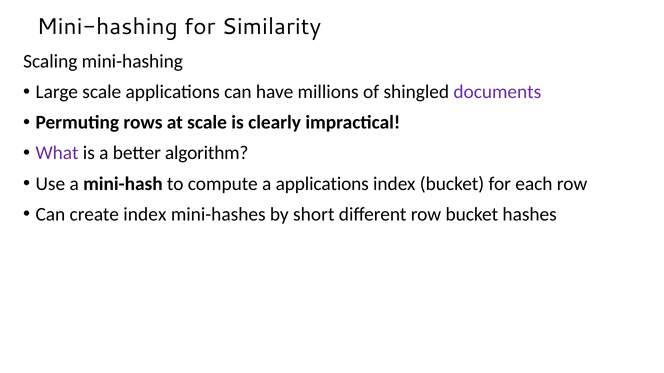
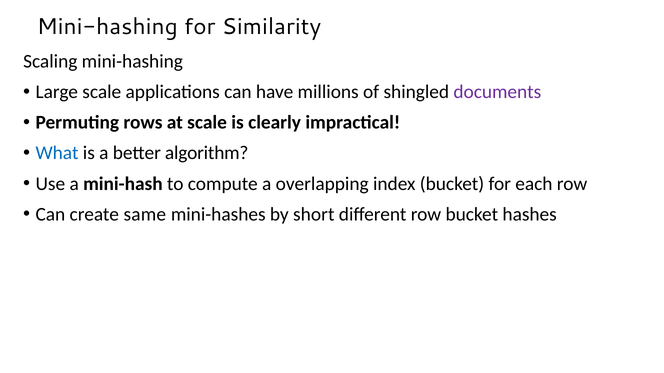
What colour: purple -> blue (57, 153)
a applications: applications -> overlapping (322, 184)
create index: index -> same (145, 214)
